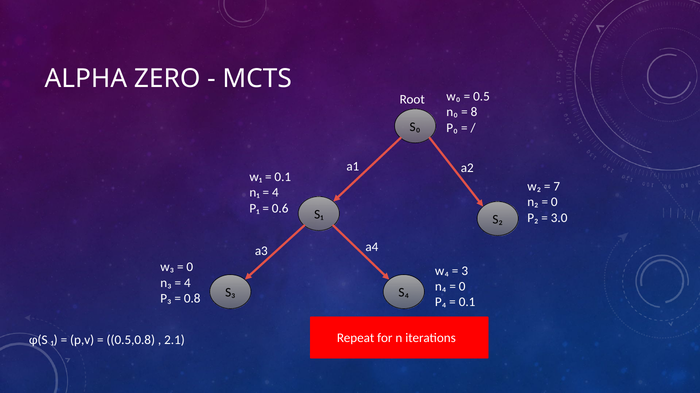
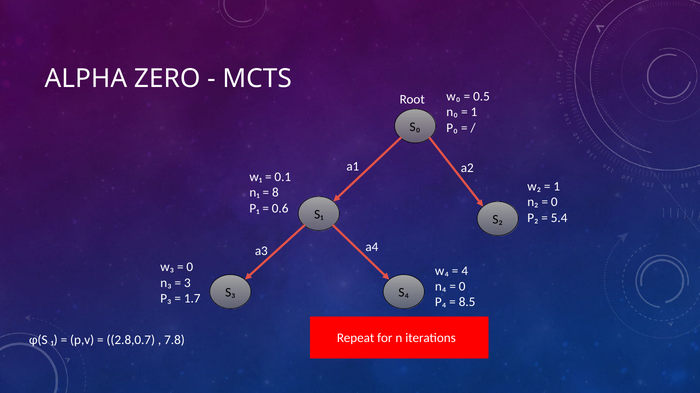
8: 8 -> 1 (474, 112)
7: 7 -> 1 (557, 187)
4: 4 -> 8 (275, 193)
3.0: 3.0 -> 5.4 (559, 218)
3: 3 -> 4 (465, 271)
4: 4 -> 3 (187, 283)
0.8: 0.8 -> 1.7 (192, 299)
0.1: 0.1 -> 8.5 (467, 303)
0.5,0.8: 0.5,0.8 -> 2.8,0.7 (131, 341)
2.1: 2.1 -> 7.8 (174, 341)
